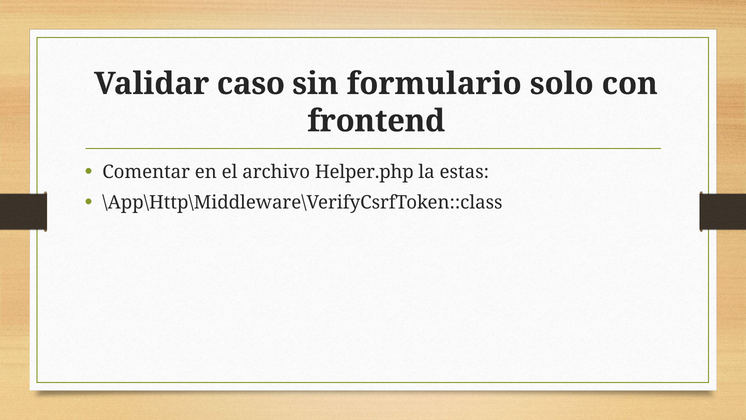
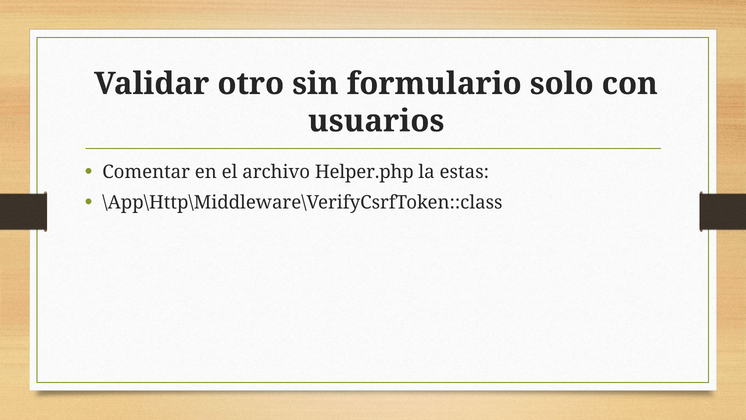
caso: caso -> otro (251, 84)
frontend: frontend -> usuarios (376, 121)
